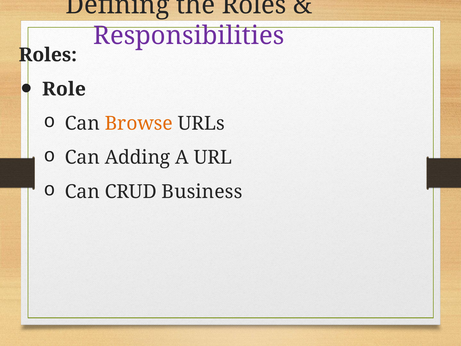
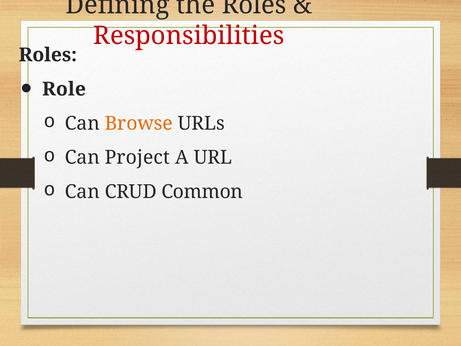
Responsibilities colour: purple -> red (189, 36)
Adding: Adding -> Project (137, 157)
Business: Business -> Common (202, 192)
